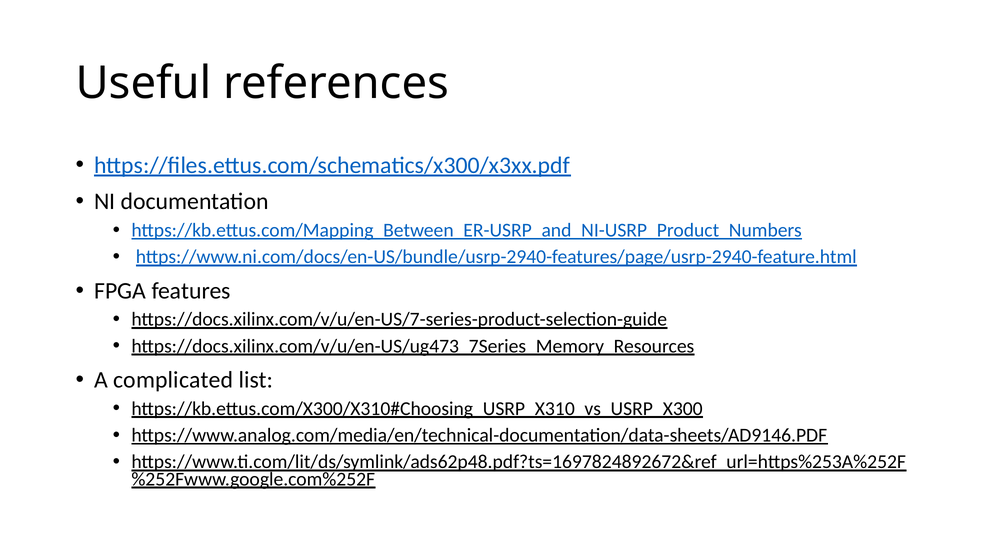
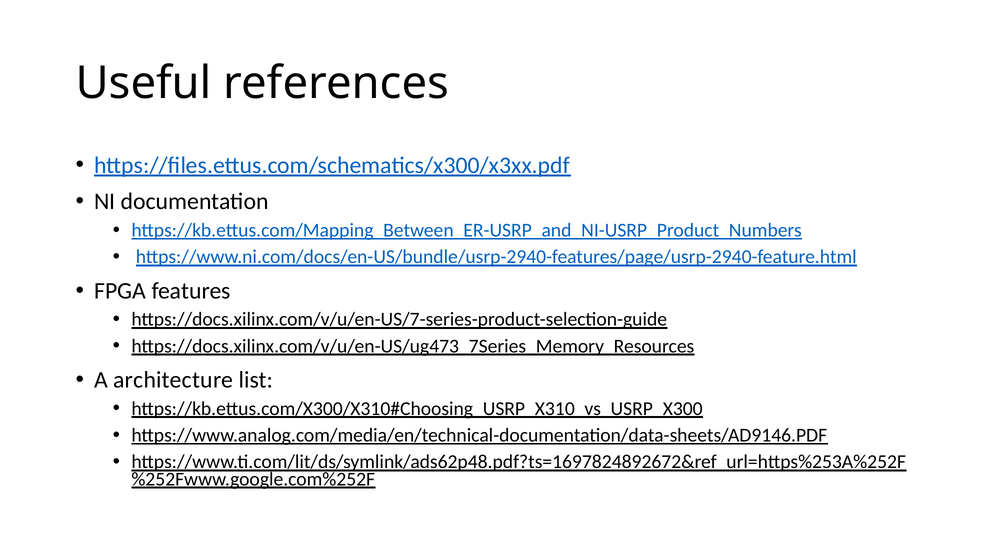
complicated: complicated -> architecture (173, 380)
